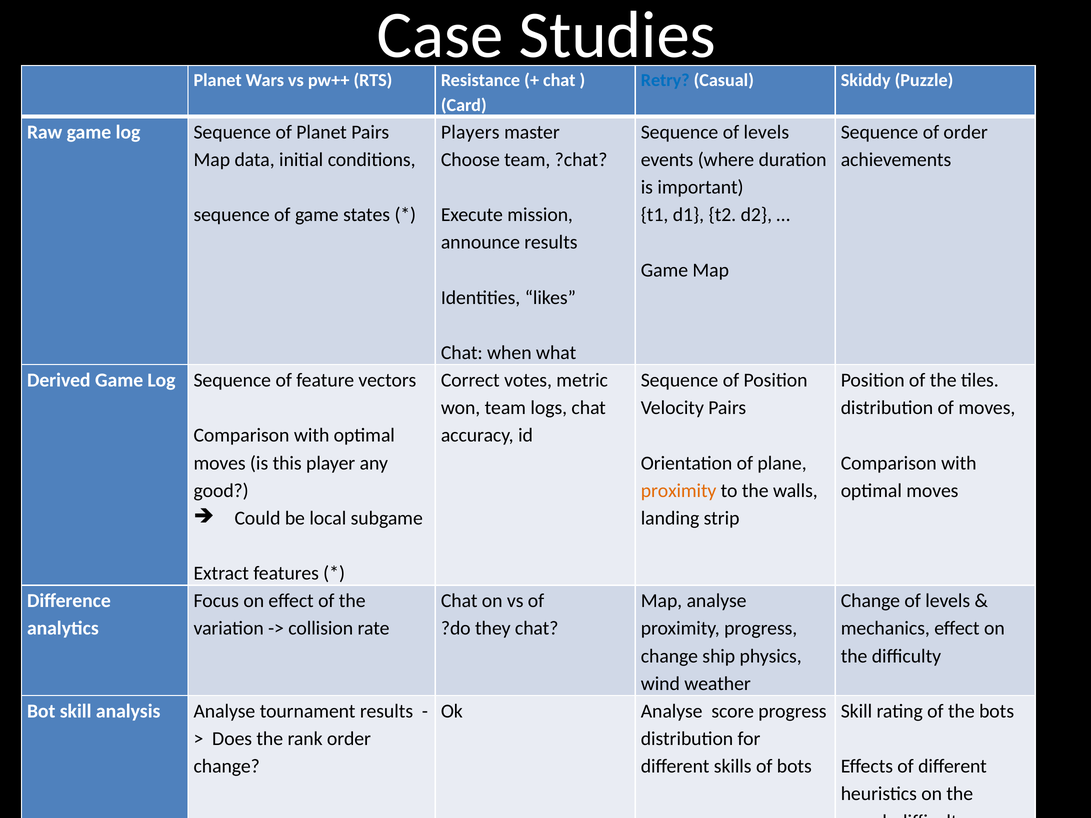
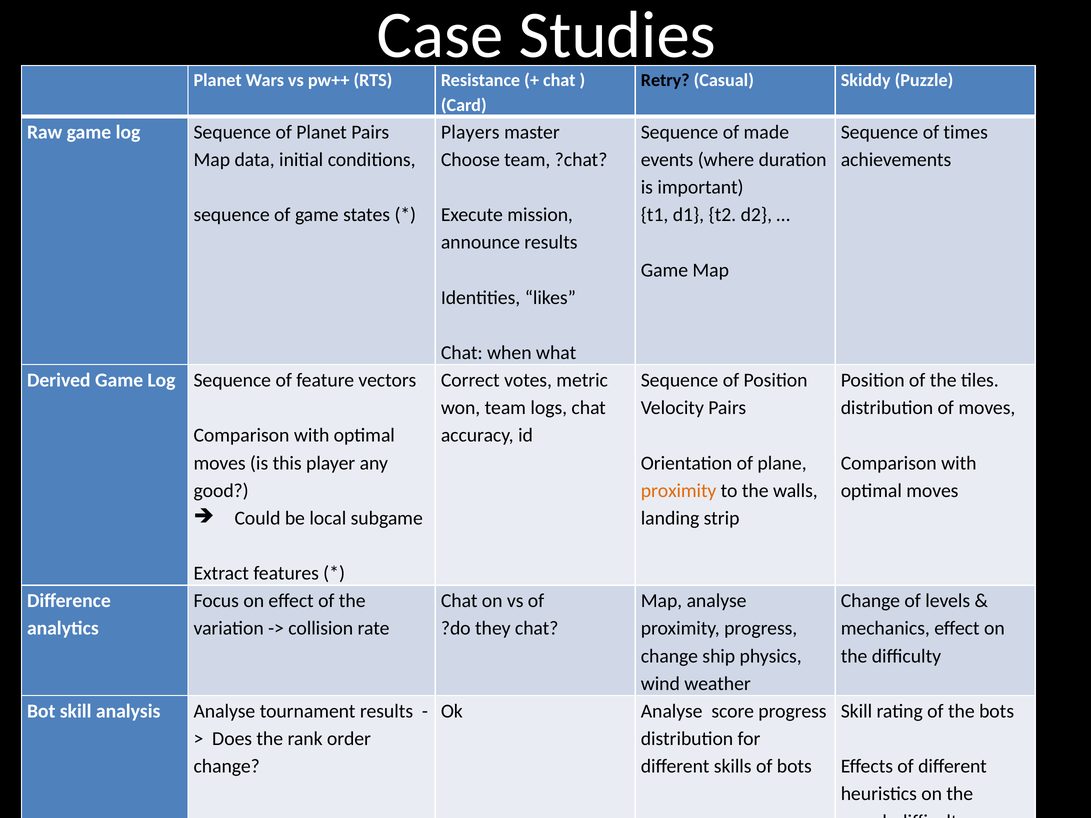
Retry colour: blue -> black (665, 80)
Sequence of levels: levels -> made (766, 132)
of order: order -> times (966, 132)
